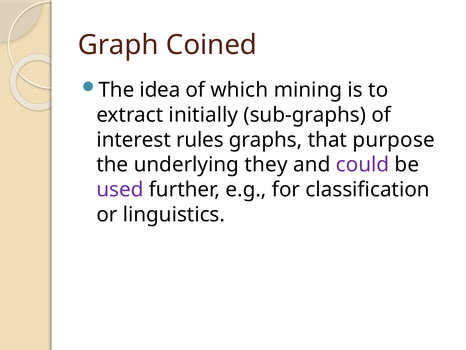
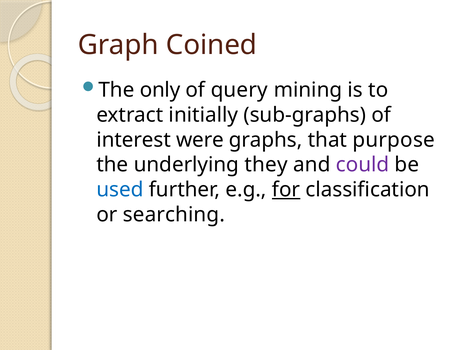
idea: idea -> only (160, 90)
which: which -> query (239, 90)
rules: rules -> were (200, 140)
used colour: purple -> blue (120, 189)
for underline: none -> present (286, 189)
linguistics: linguistics -> searching (174, 214)
